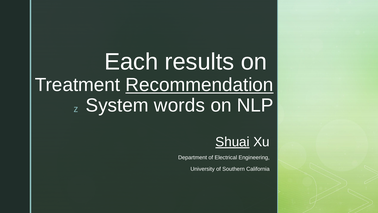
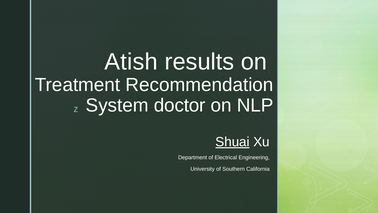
Each: Each -> Atish (131, 62)
Recommendation underline: present -> none (199, 85)
words: words -> doctor (180, 105)
